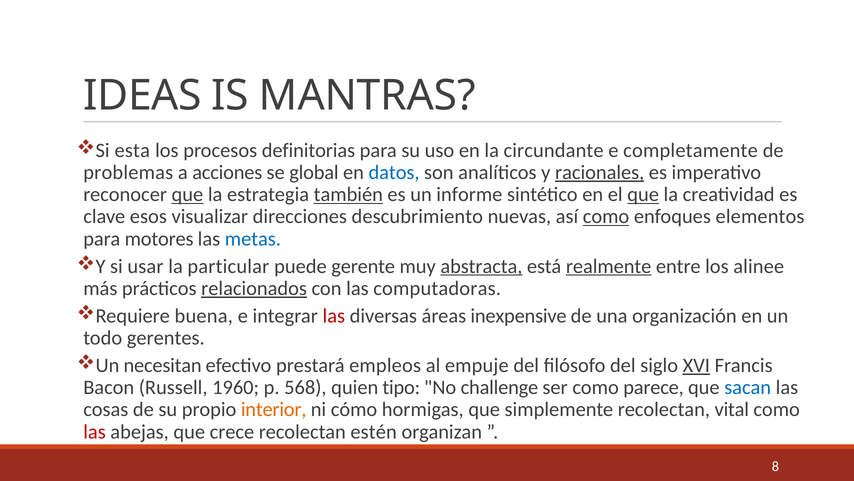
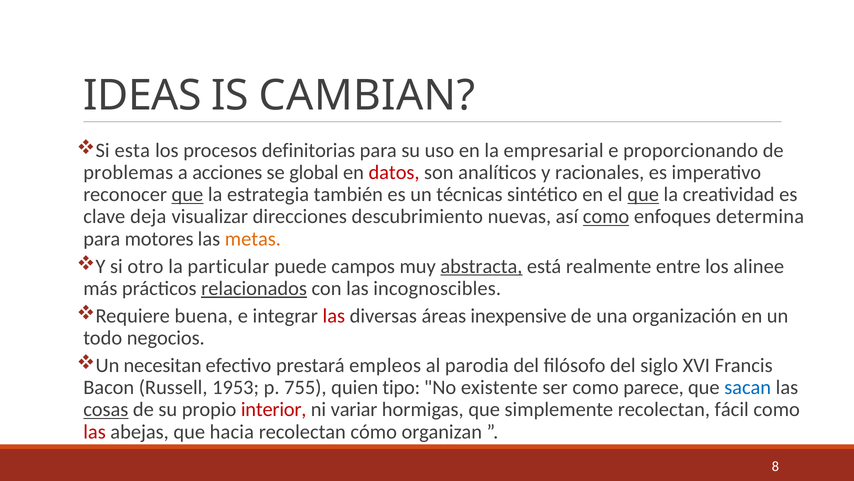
MANTRAS: MANTRAS -> CAMBIAN (367, 96)
circundante: circundante -> empresarial (554, 150)
completamente: completamente -> proporcionando (691, 150)
datos colour: blue -> red (394, 172)
racionales underline: present -> none (600, 172)
también underline: present -> none (348, 194)
informe: informe -> técnicas (469, 194)
esos: esos -> deja (148, 216)
elementos: elementos -> determina (760, 216)
metas colour: blue -> orange (253, 239)
usar: usar -> otro (145, 266)
gerente: gerente -> campos (363, 266)
realmente underline: present -> none (609, 266)
computadoras: computadoras -> incognoscibles (437, 288)
gerentes: gerentes -> negocios (166, 338)
empuje: empuje -> parodia (477, 365)
XVI underline: present -> none (696, 365)
1960: 1960 -> 1953 (236, 387)
568: 568 -> 755 (305, 387)
challenge: challenge -> existente (499, 387)
cosas underline: none -> present (106, 409)
interior colour: orange -> red (274, 409)
cómo: cómo -> variar (354, 409)
vital: vital -> fácil (732, 409)
crece: crece -> hacia (232, 431)
estén: estén -> cómo (374, 431)
